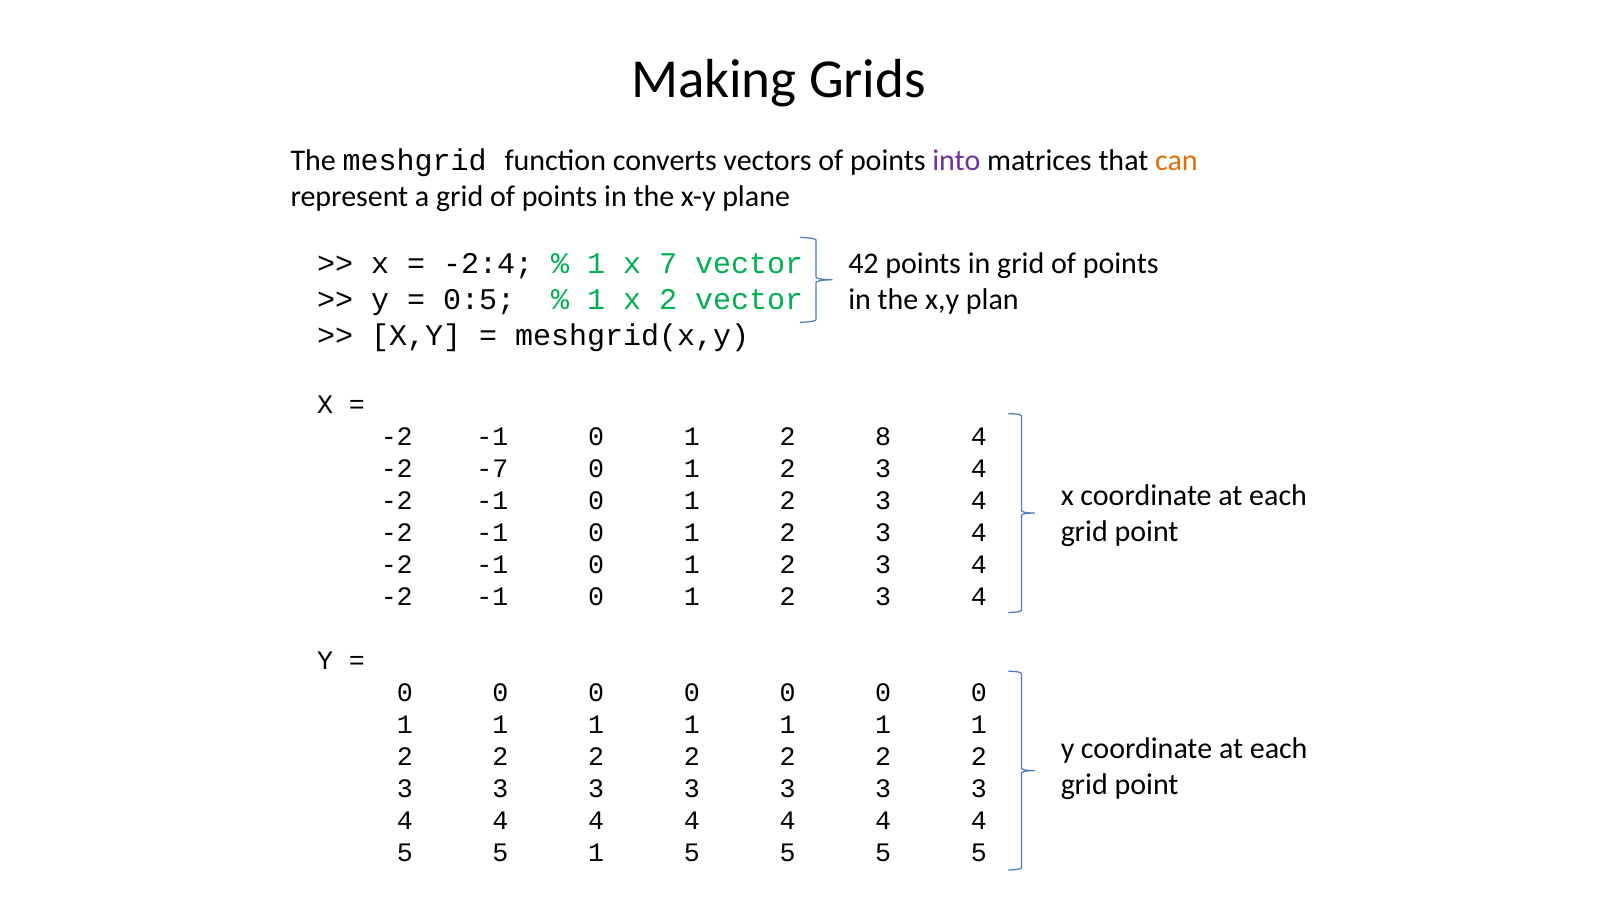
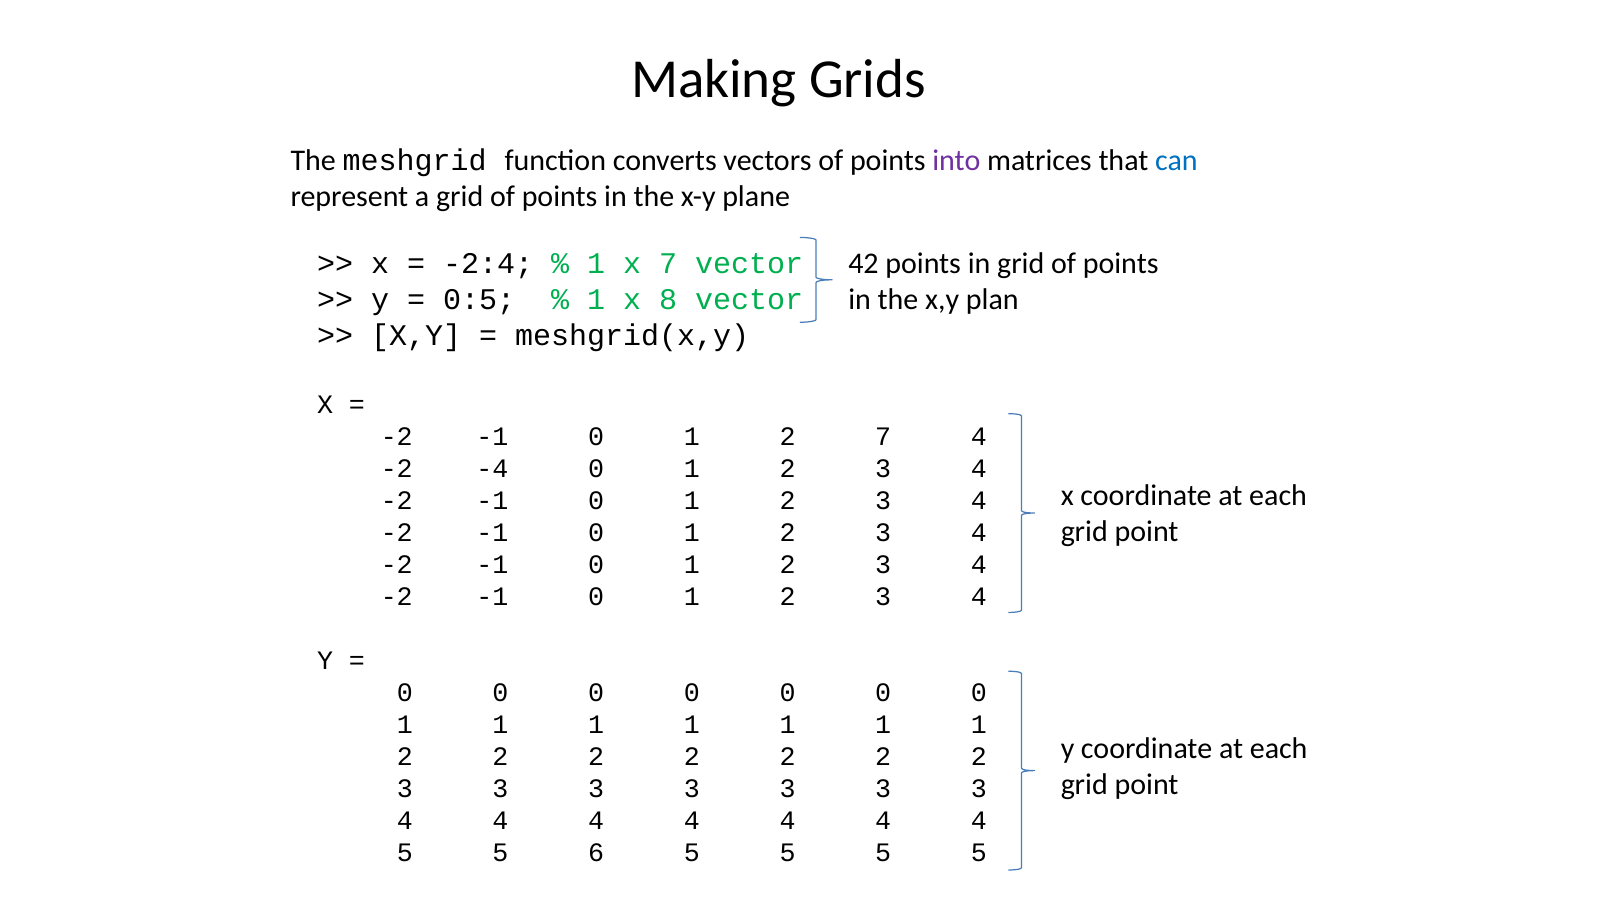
can colour: orange -> blue (1176, 161)
x 2: 2 -> 8 (668, 299)
2 8: 8 -> 7 (883, 437)
-7: -7 -> -4 (492, 469)
5 1: 1 -> 6 (596, 853)
